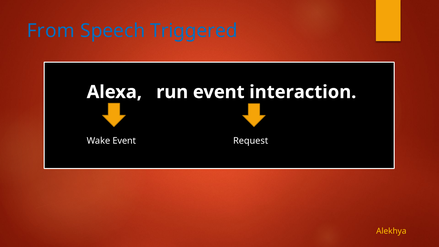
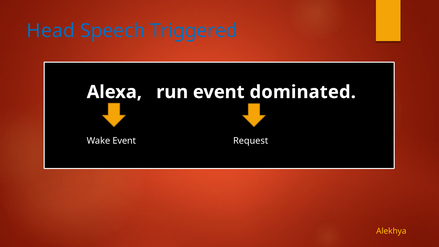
From: From -> Head (51, 31)
interaction: interaction -> dominated (303, 92)
